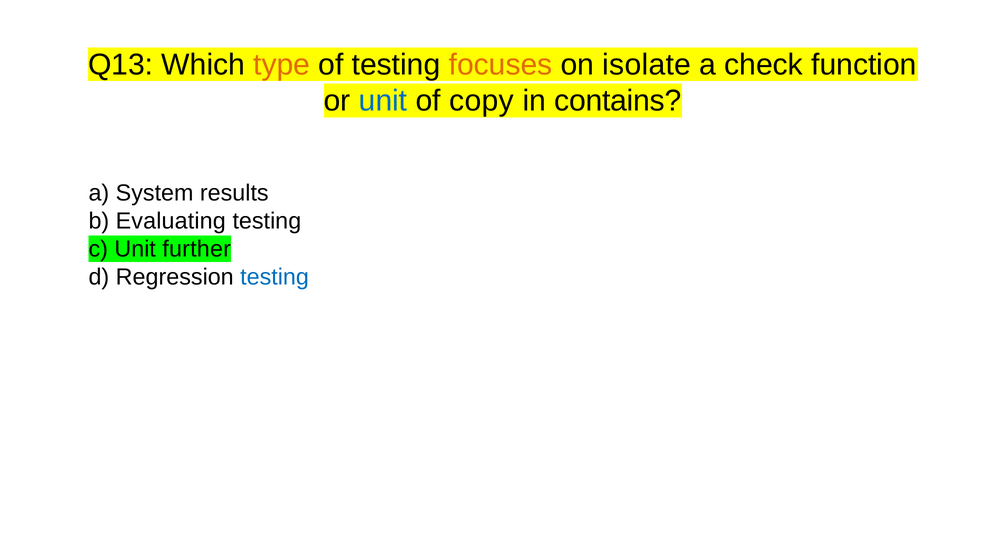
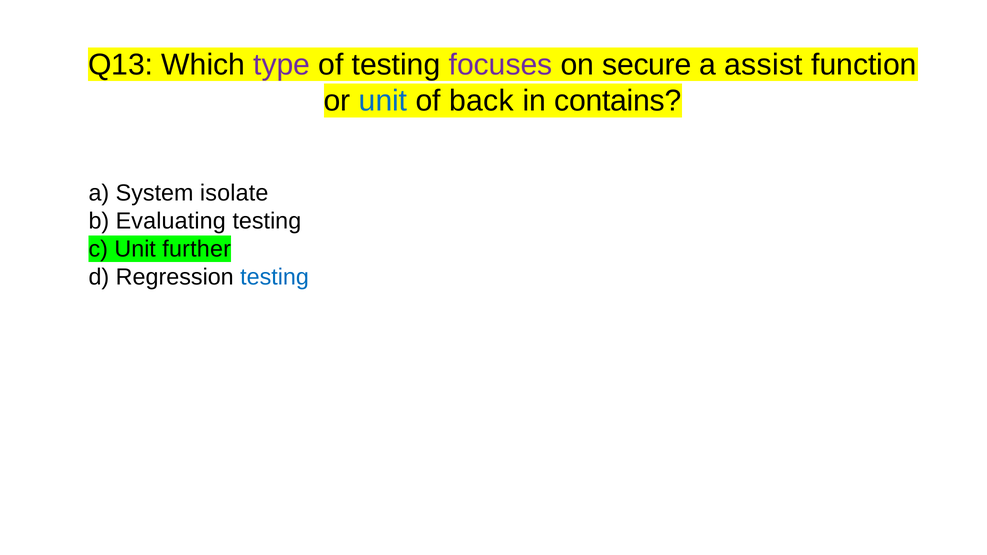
type colour: orange -> purple (282, 65)
focuses colour: orange -> purple (501, 65)
isolate: isolate -> secure (647, 65)
check: check -> assist (764, 65)
copy: copy -> back (481, 101)
results: results -> isolate (234, 193)
